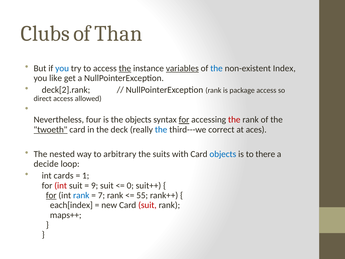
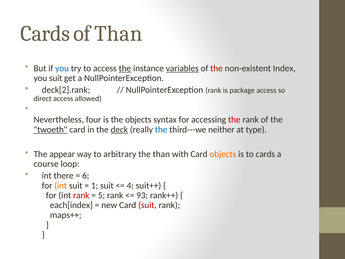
Clubs: Clubs -> Cards (45, 33)
the colour: blue -> red (216, 68)
you like: like -> suit (56, 78)
for underline: present -> none (184, 120)
deck underline: none -> present (119, 129)
correct: correct -> neither (221, 129)
aces: aces -> type (256, 129)
nested: nested -> appear (62, 154)
the suits: suits -> than (161, 154)
objects colour: blue -> orange (223, 154)
to there: there -> cards (265, 154)
decide: decide -> course (46, 164)
cards: cards -> there (64, 176)
1: 1 -> 6 (86, 176)
int colour: red -> orange (61, 185)
9: 9 -> 1 (95, 185)
0: 0 -> 4 (130, 185)
for underline: present -> none (51, 195)
rank colour: blue -> red (81, 195)
7: 7 -> 5 (101, 195)
55: 55 -> 93 (142, 195)
